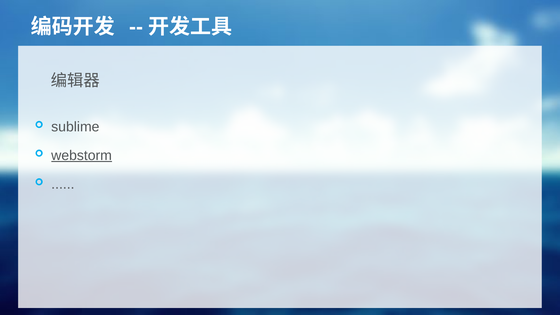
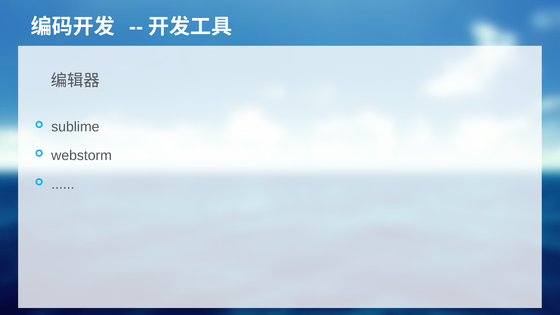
webstorm underline: present -> none (82, 156)
